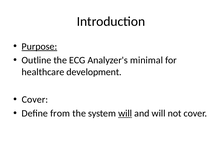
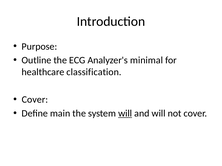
Purpose underline: present -> none (39, 47)
development: development -> classification (94, 72)
from: from -> main (60, 114)
